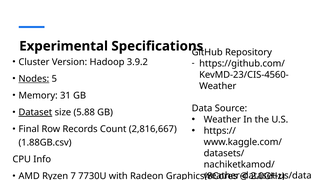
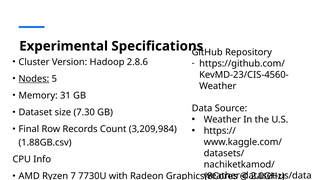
3.9.2: 3.9.2 -> 2.8.6 (137, 62)
Dataset underline: present -> none (35, 112)
5.88: 5.88 -> 7.30 (84, 112)
2,816,667: 2,816,667 -> 3,209,984 (153, 129)
